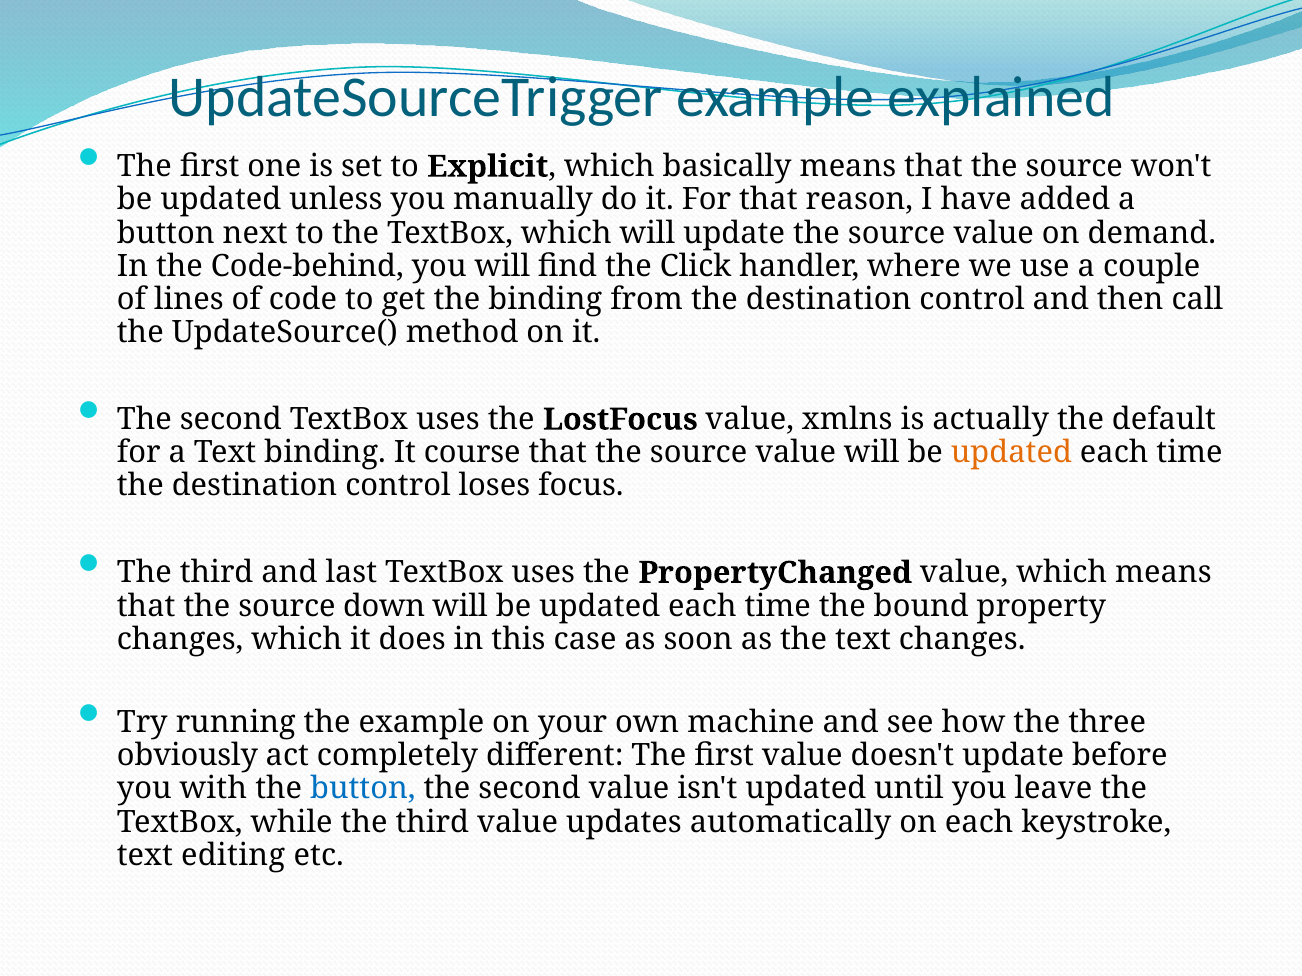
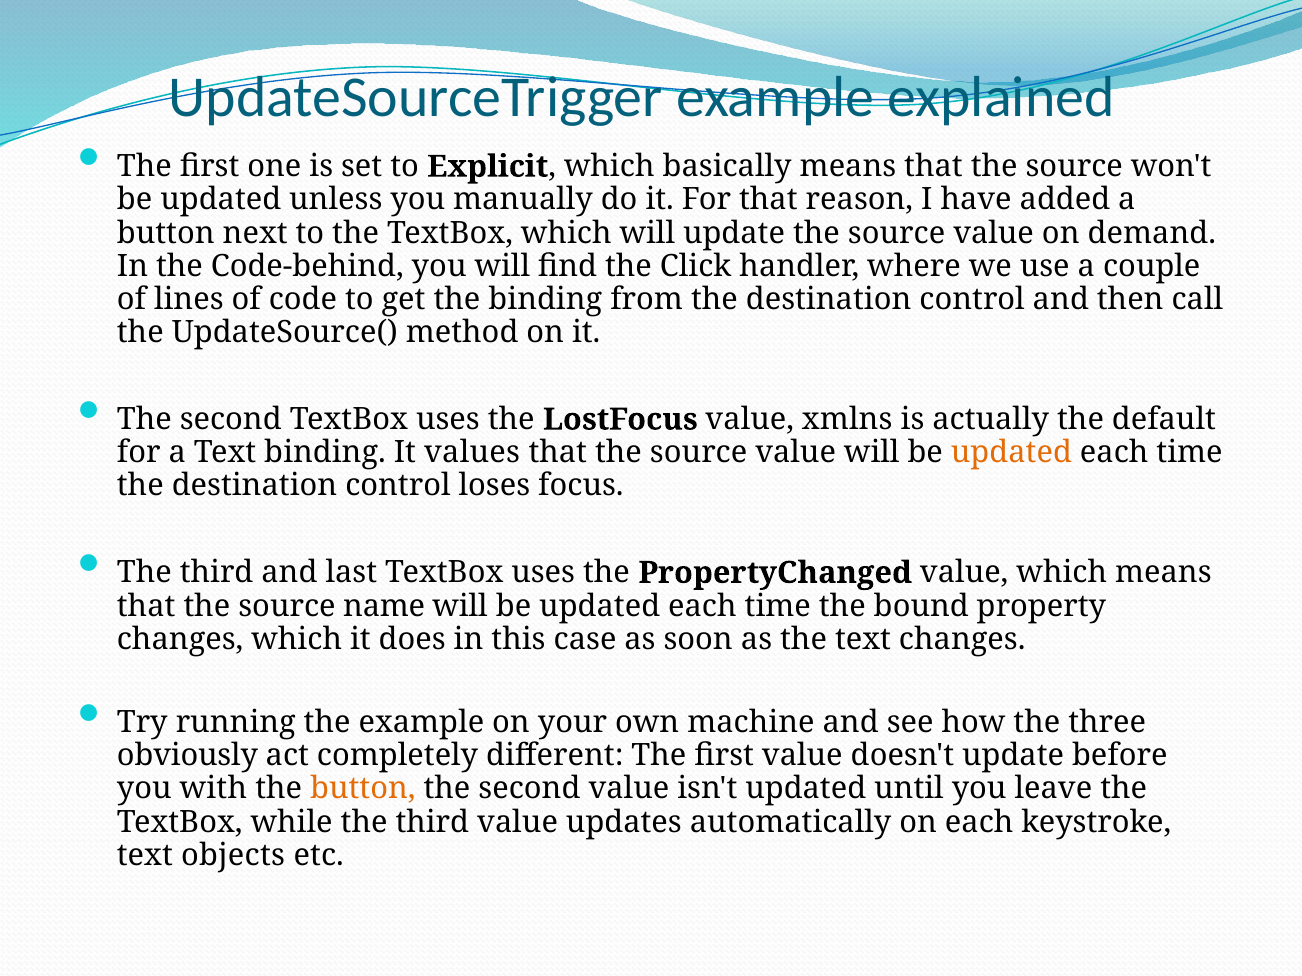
course: course -> values (472, 453)
down: down -> name (384, 606)
button colour: blue -> orange (363, 789)
editing: editing -> objects (233, 856)
